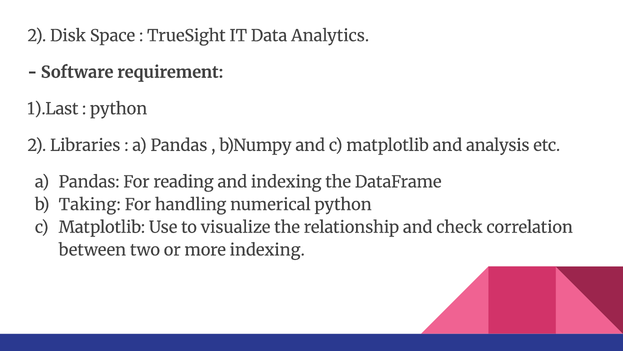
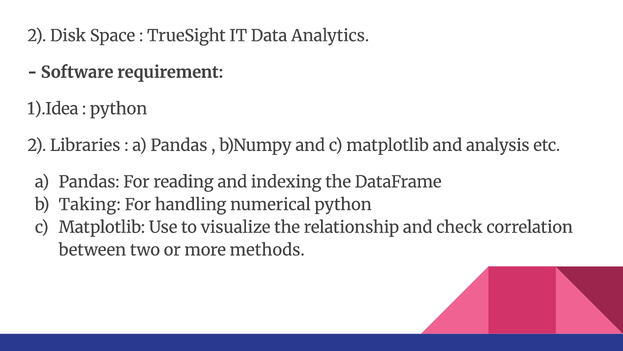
1).Last: 1).Last -> 1).Idea (53, 109)
more indexing: indexing -> methods (267, 250)
